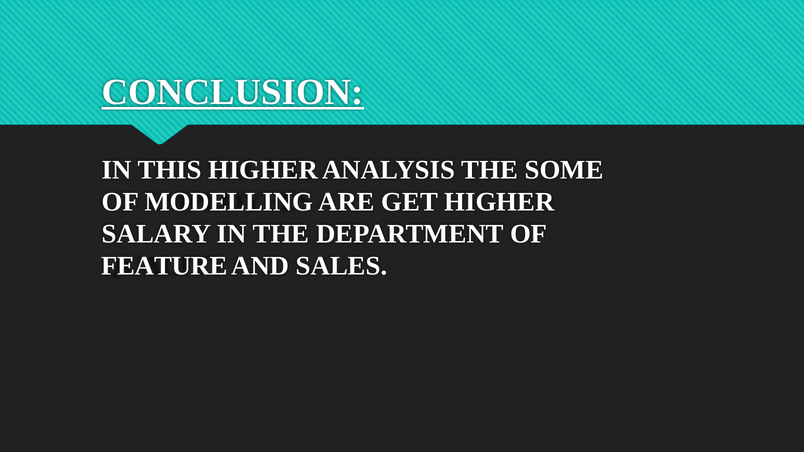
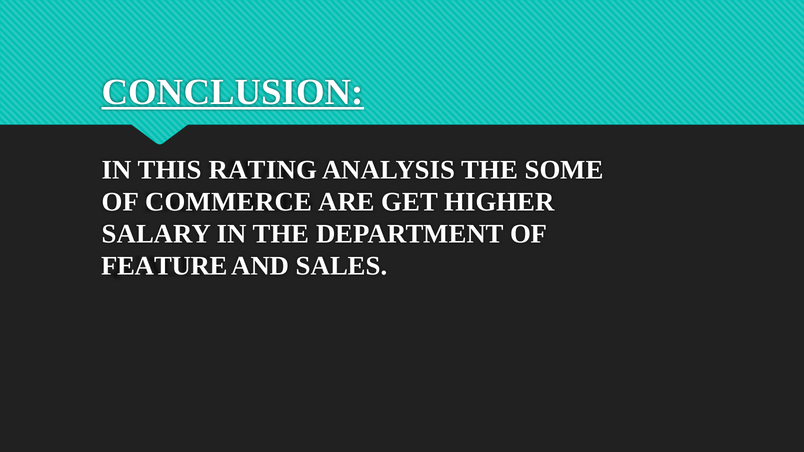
THIS HIGHER: HIGHER -> RATING (263, 170)
MODELLING: MODELLING -> COMMERCE (229, 202)
